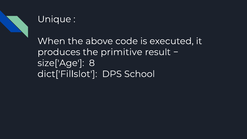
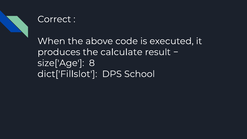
Unique: Unique -> Correct (54, 19)
primitive: primitive -> calculate (121, 52)
